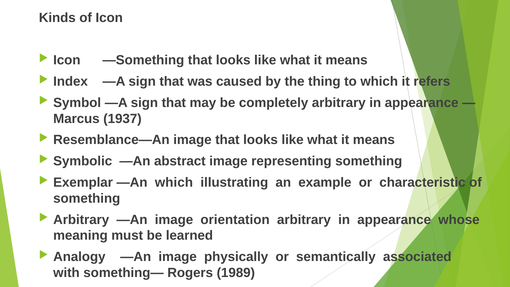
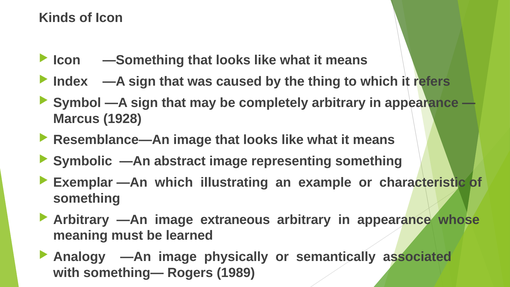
1937: 1937 -> 1928 (122, 119)
orientation: orientation -> extraneous (235, 220)
